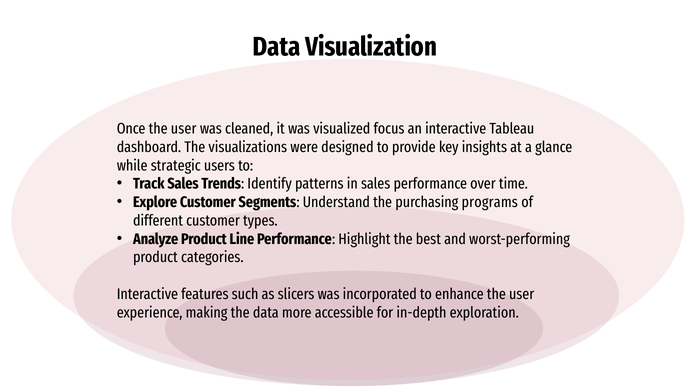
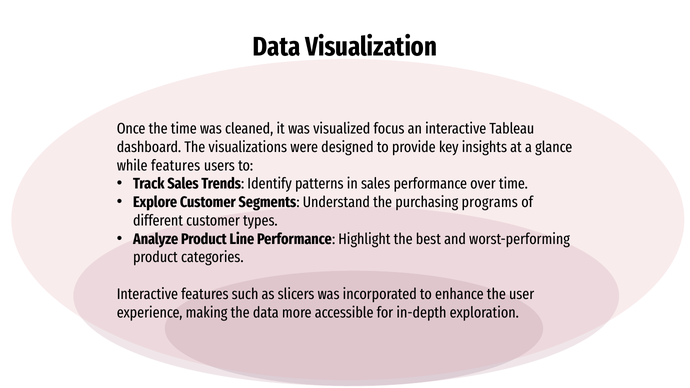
Once the user: user -> time (184, 129)
while strategic: strategic -> features (176, 166)
